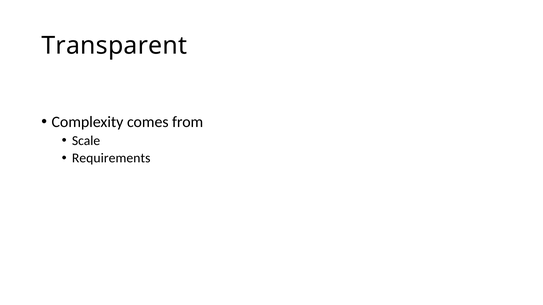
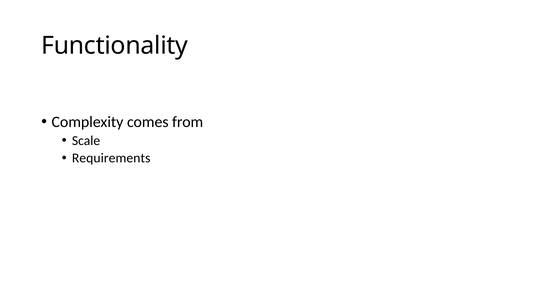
Transparent: Transparent -> Functionality (115, 46)
